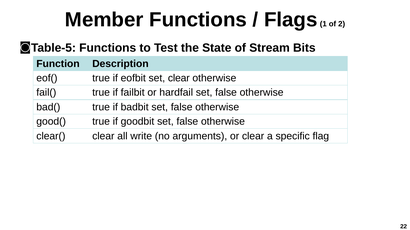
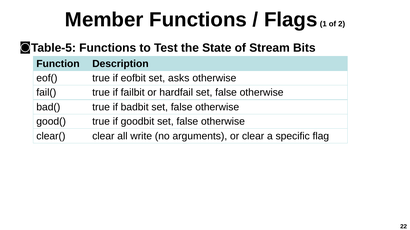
set clear: clear -> asks (179, 78)
